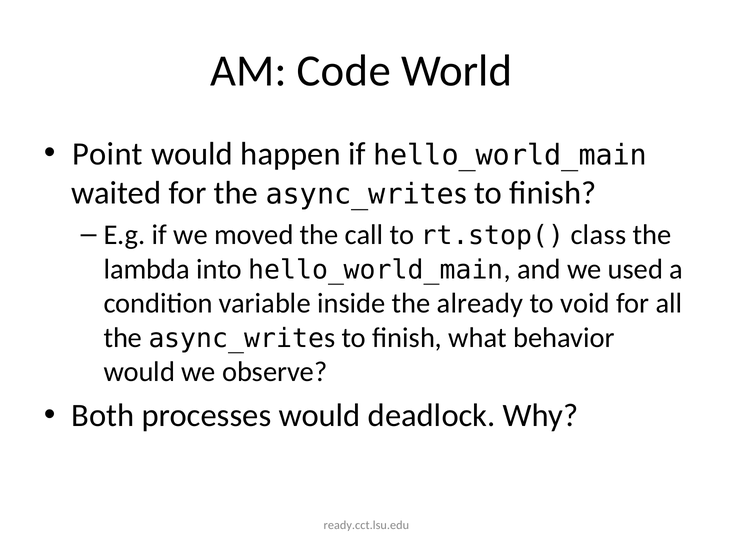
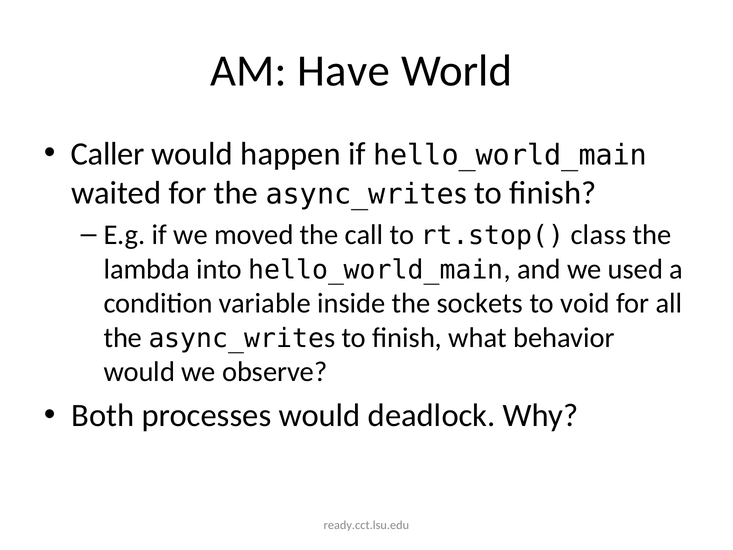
Code: Code -> Have (344, 71)
Point: Point -> Caller (108, 154)
already: already -> sockets (480, 303)
